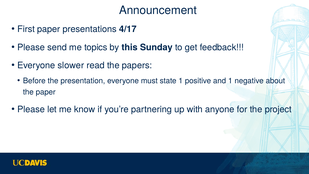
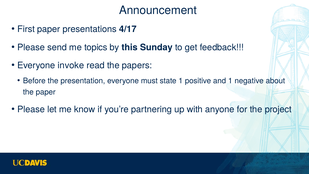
slower: slower -> invoke (71, 65)
